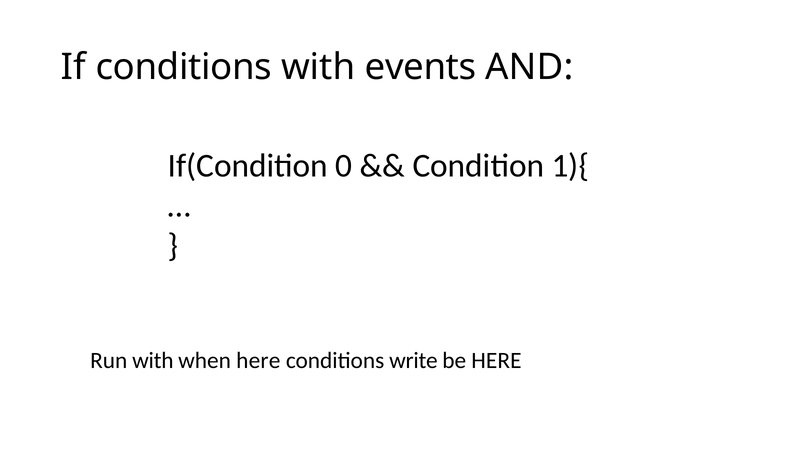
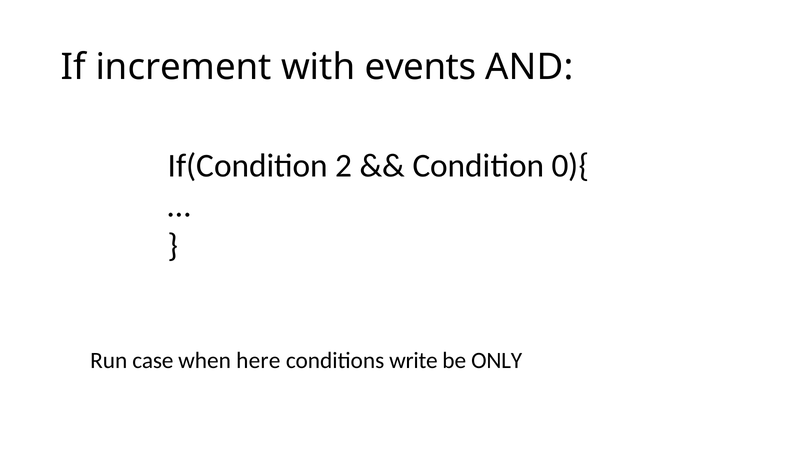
If conditions: conditions -> increment (184, 67)
0: 0 -> 2 (344, 166)
1){: 1){ -> 0){ (570, 166)
Run with: with -> case (153, 361)
be HERE: HERE -> ONLY (497, 361)
